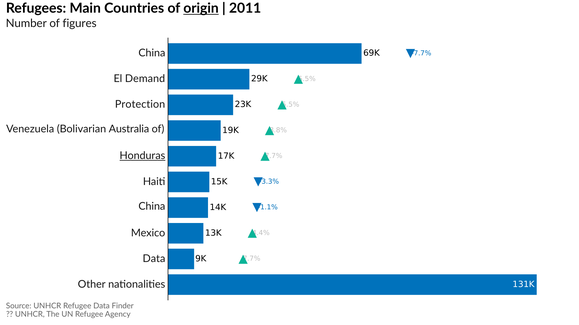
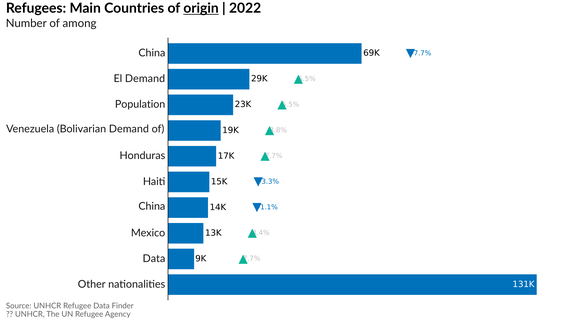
2011: 2011 -> 2022 (245, 8)
figures: figures -> among (80, 23)
Protection: Protection -> Population (140, 105)
Bolivarian Australia: Australia -> Demand (129, 129)
Honduras underline: present -> none (142, 156)
